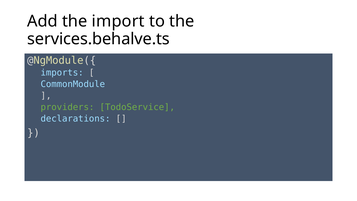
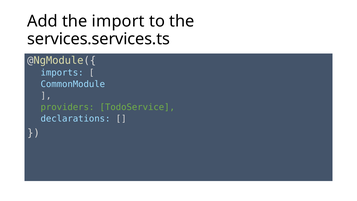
services.behalve.ts: services.behalve.ts -> services.services.ts (99, 39)
